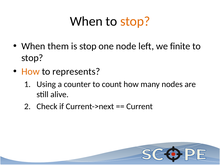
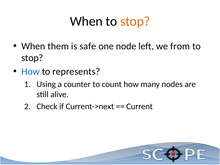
is stop: stop -> safe (88, 46)
finite: finite -> from (180, 46)
How colour: orange -> blue (31, 72)
